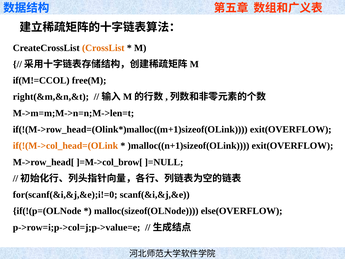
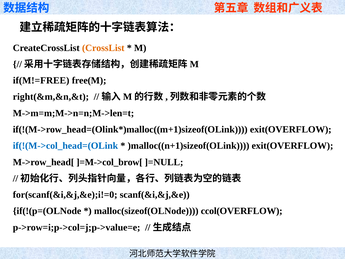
if(M!=CCOL: if(M!=CCOL -> if(M!=FREE (41, 80)
if(!(M->col_head=(OLink colour: orange -> blue (65, 146)
else(OVERFLOW: else(OVERFLOW -> ccol(OVERFLOW (242, 211)
